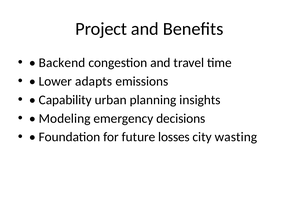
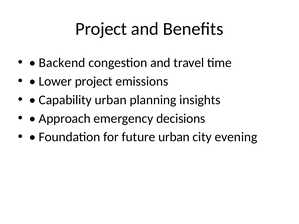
Lower adapts: adapts -> project (94, 81)
Modeling: Modeling -> Approach (65, 119)
future losses: losses -> urban (174, 137)
wasting: wasting -> evening (236, 137)
